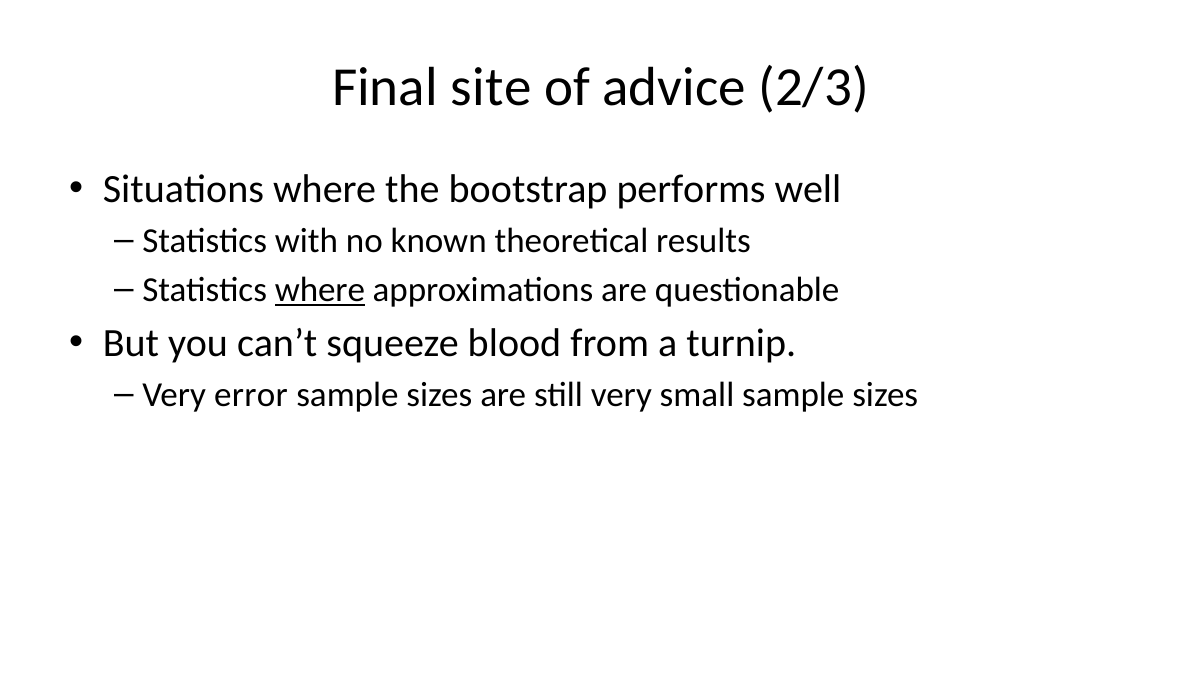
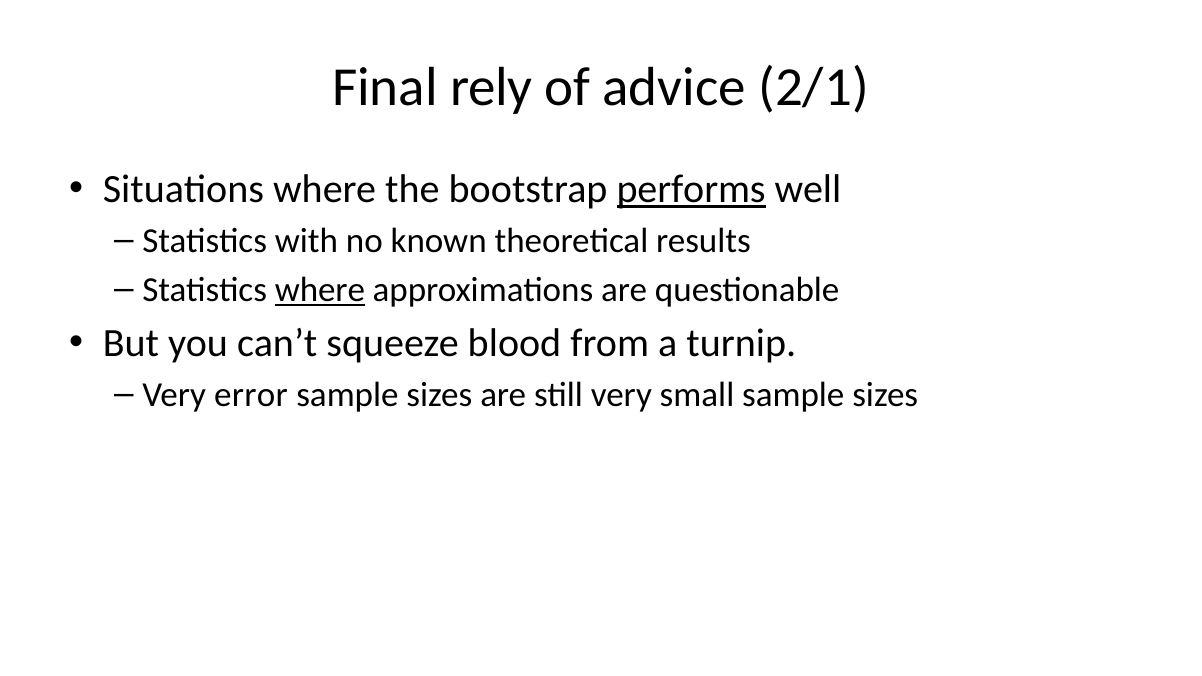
site: site -> rely (491, 87)
2/3: 2/3 -> 2/1 (814, 87)
performs underline: none -> present (691, 189)
